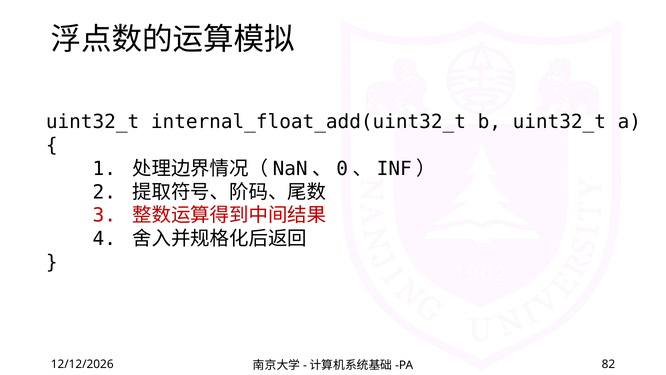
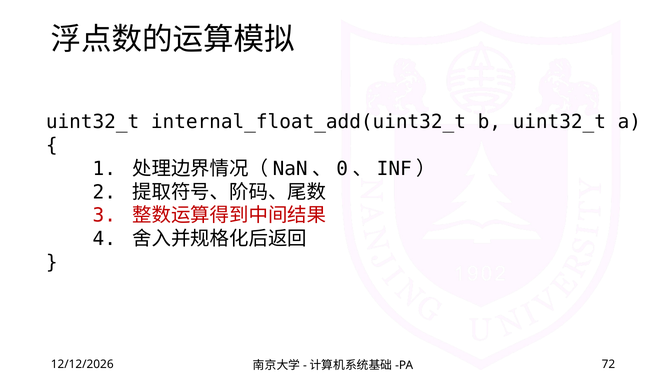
82: 82 -> 72 (608, 364)
